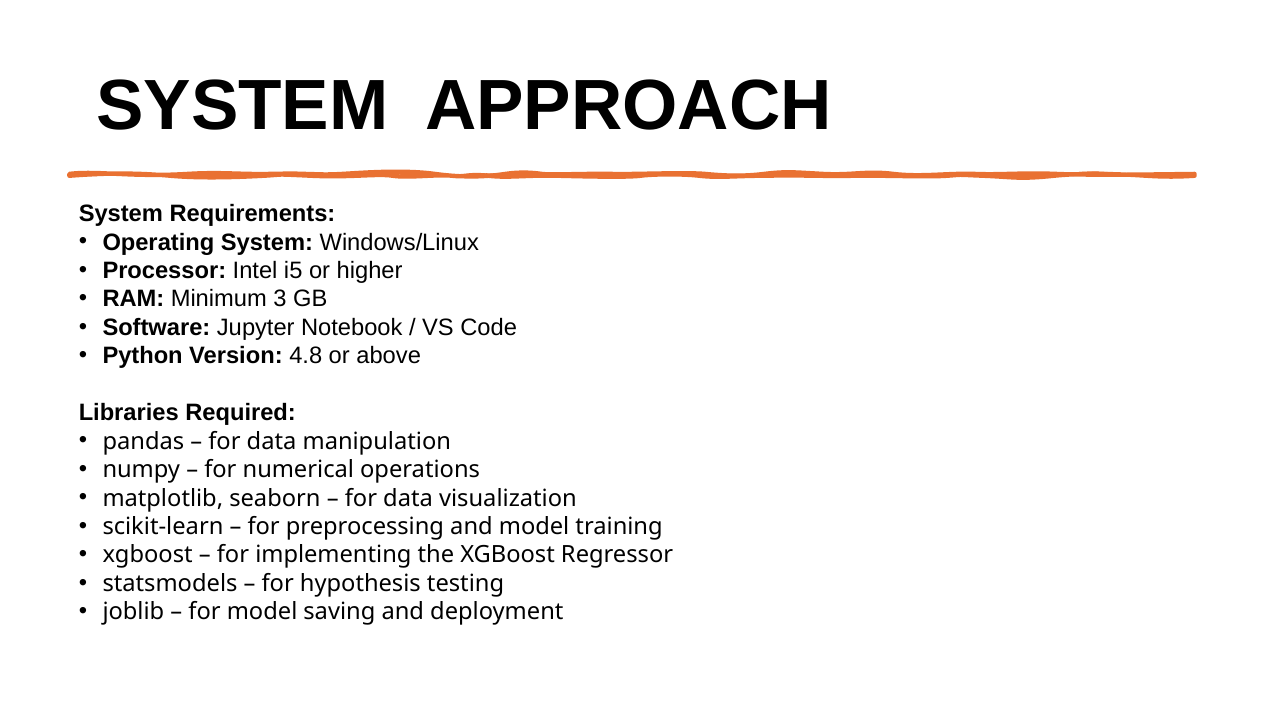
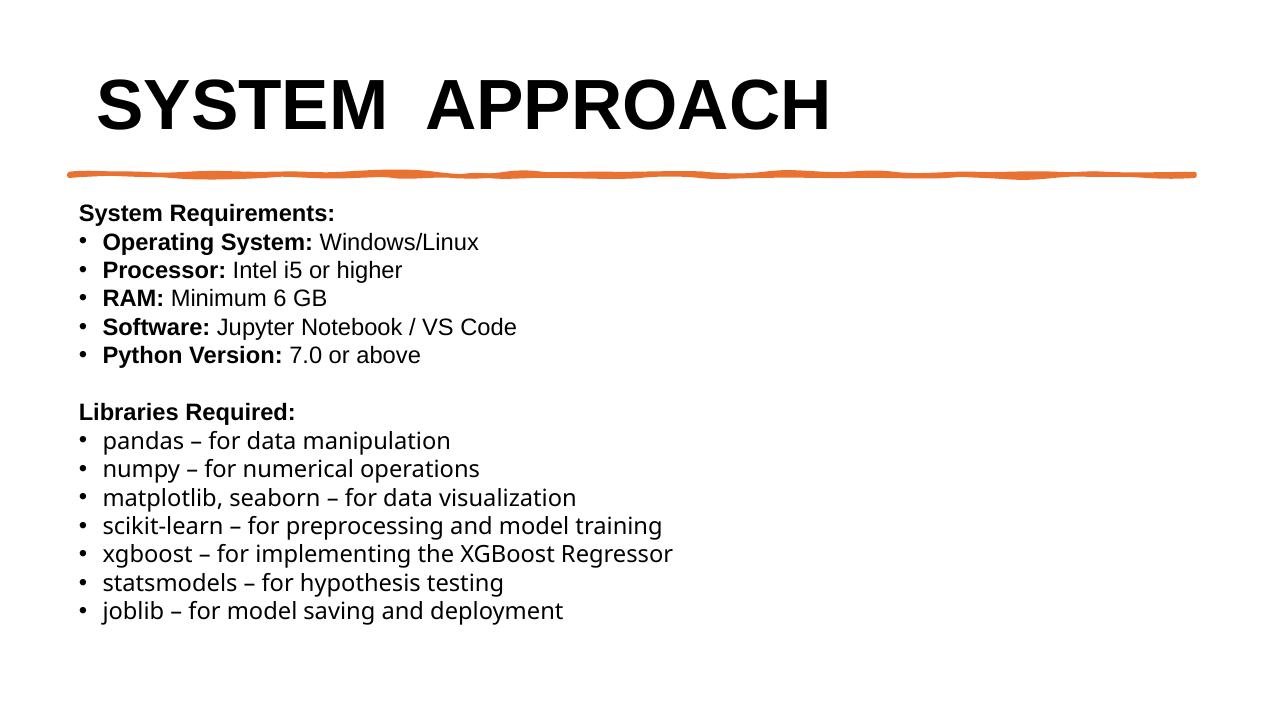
3: 3 -> 6 (280, 299)
4.8: 4.8 -> 7.0 (306, 356)
